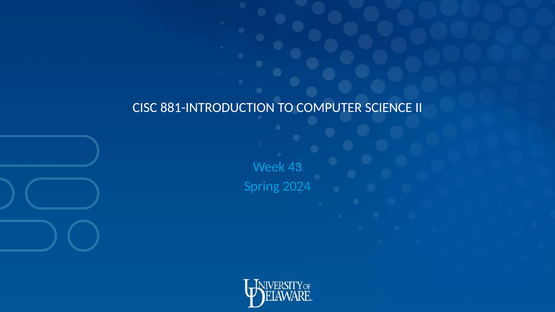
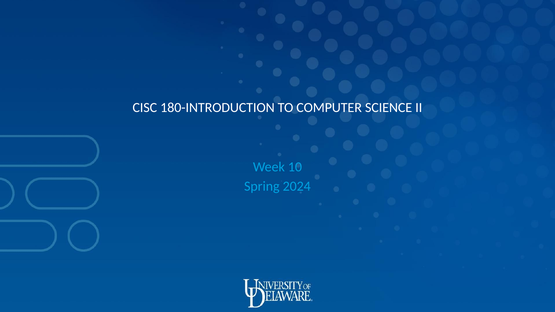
881-INTRODUCTION: 881-INTRODUCTION -> 180-INTRODUCTION (217, 108)
43: 43 -> 10 (295, 167)
